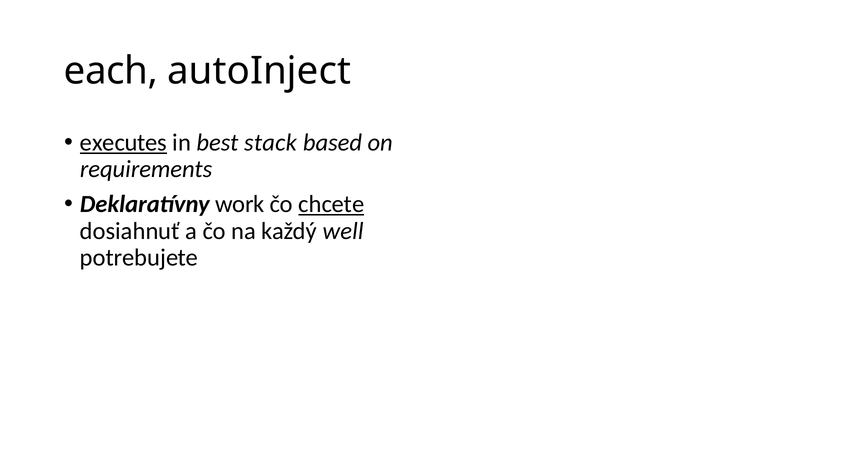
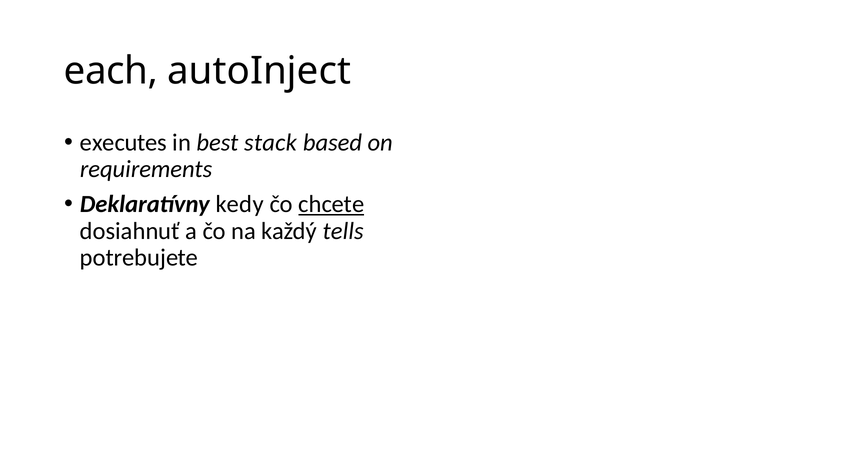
executes underline: present -> none (124, 142)
work: work -> kedy (240, 204)
well: well -> tells (343, 231)
